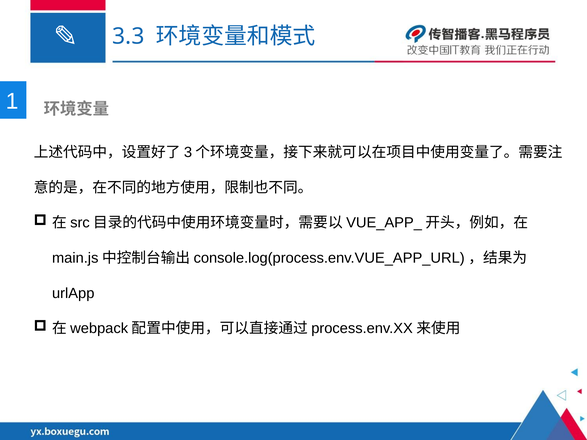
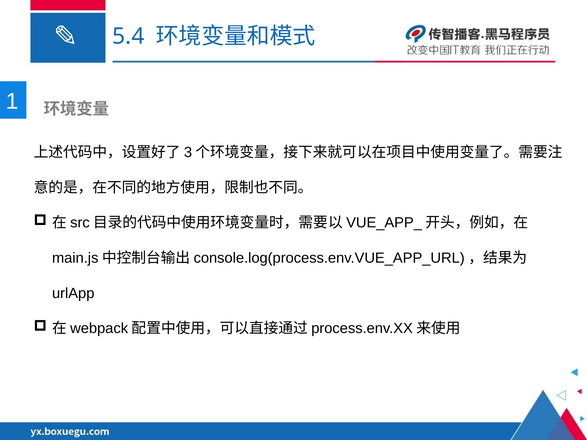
3.3: 3.3 -> 5.4 (128, 36)
